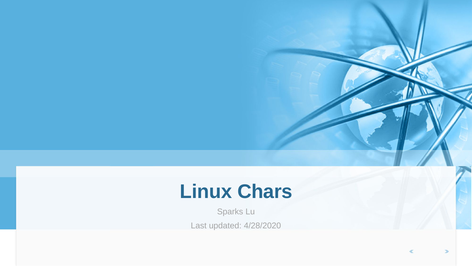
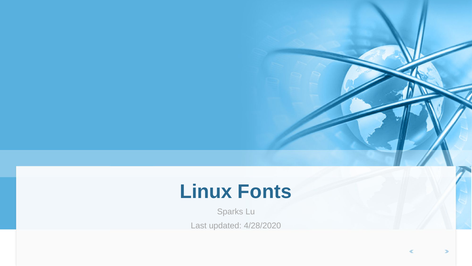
Chars: Chars -> Fonts (265, 191)
